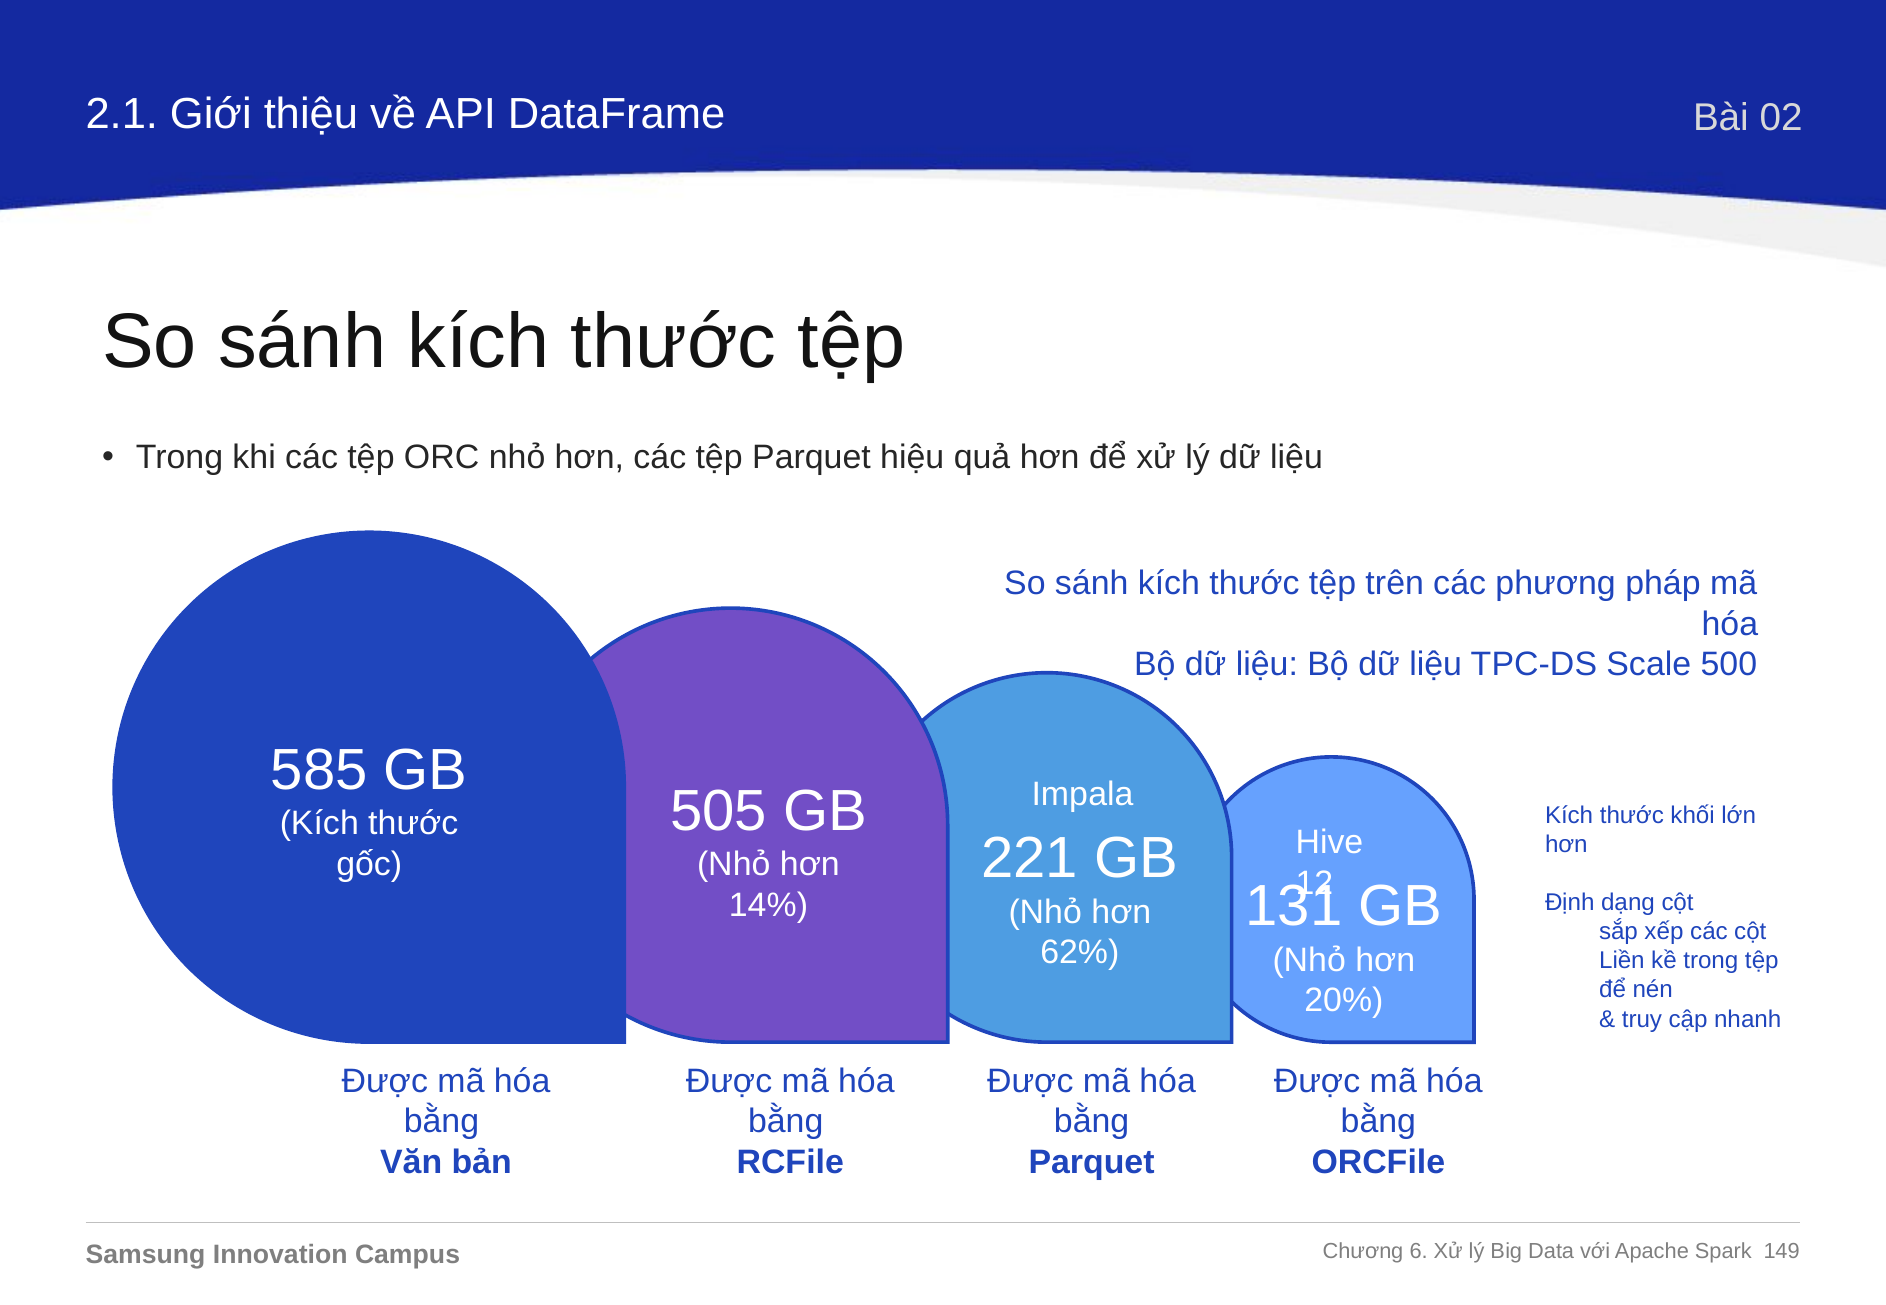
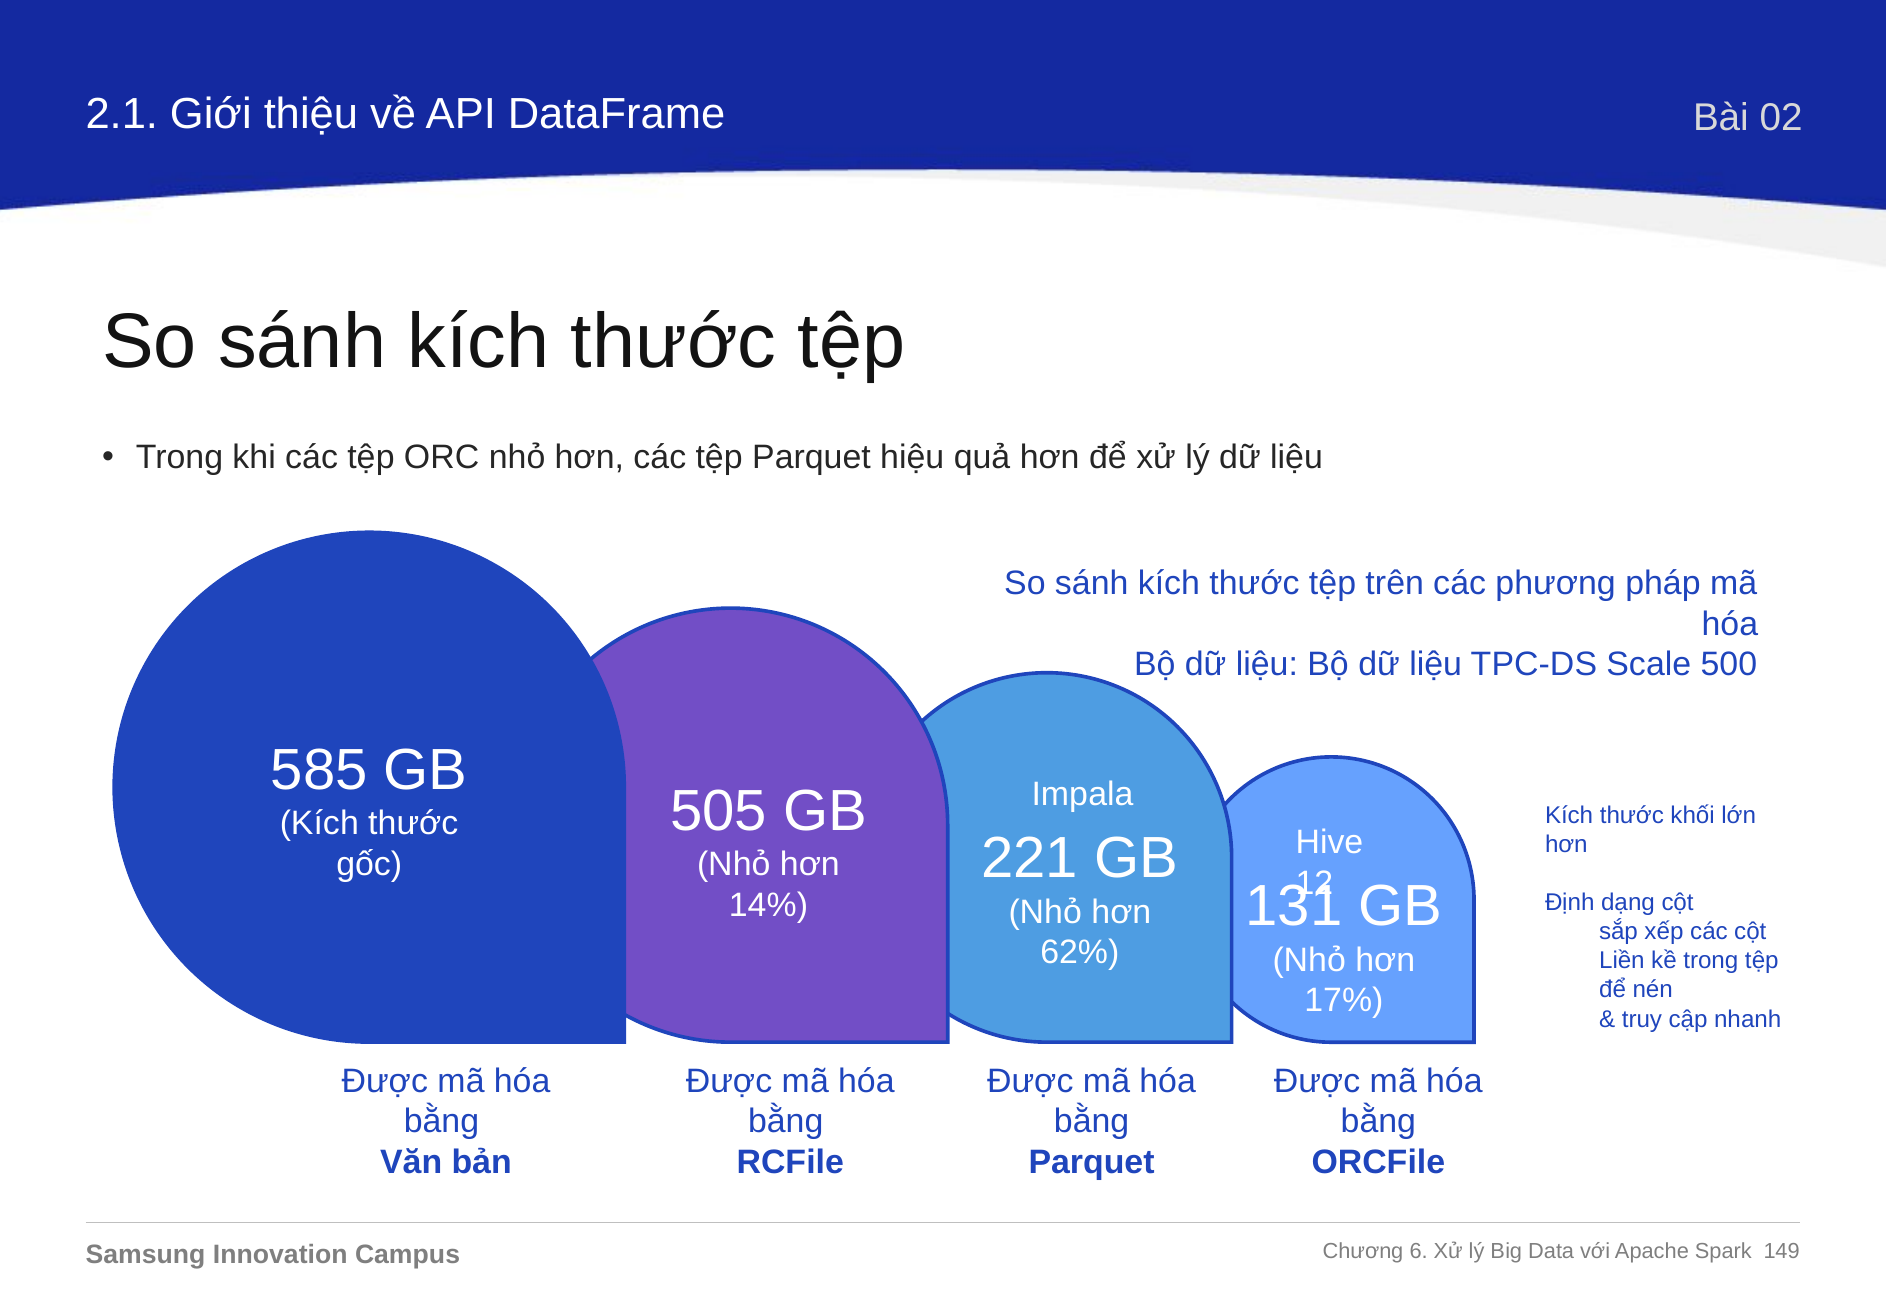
20%: 20% -> 17% (1344, 1001)
